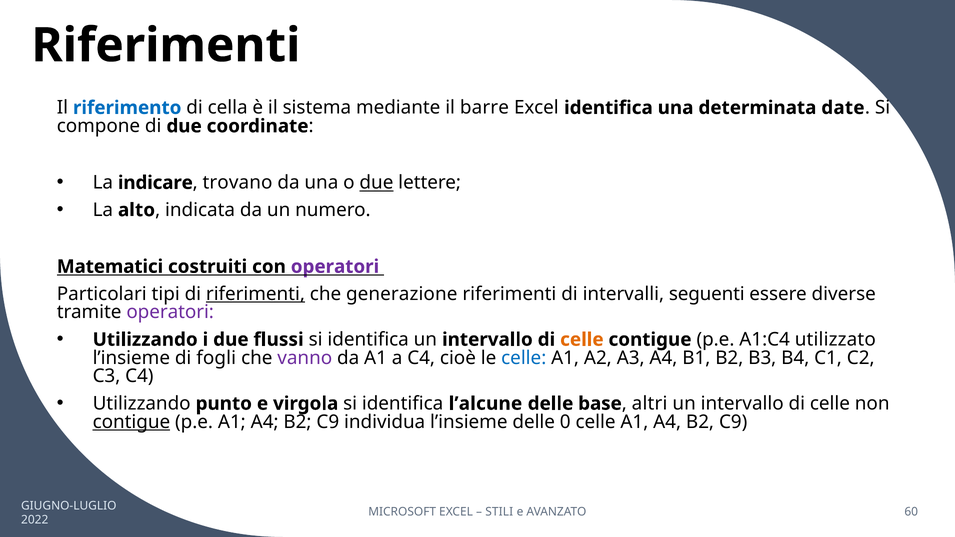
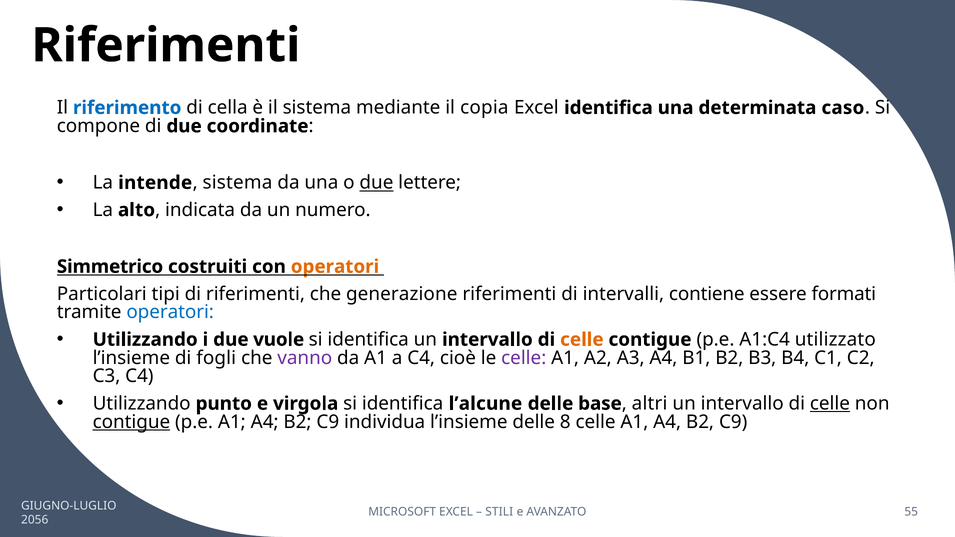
barre: barre -> copia (484, 108)
date: date -> caso (843, 108)
indicare: indicare -> intende (155, 183)
trovano: trovano -> sistema (237, 183)
Matematici: Matematici -> Simmetrico (110, 267)
operatori colour: purple -> orange (335, 267)
riferimenti underline: present -> none (255, 294)
seguenti: seguenti -> contiene (707, 294)
diverse: diverse -> formati (844, 294)
operatori colour: purple -> blue (170, 312)
flussi: flussi -> vuole (279, 340)
celle colour: blue -> purple (524, 358)
celle underline: none -> present (830, 404)
0: 0 -> 8 (565, 422)
60: 60 -> 55 (911, 512)
2022: 2022 -> 2056 (35, 520)
